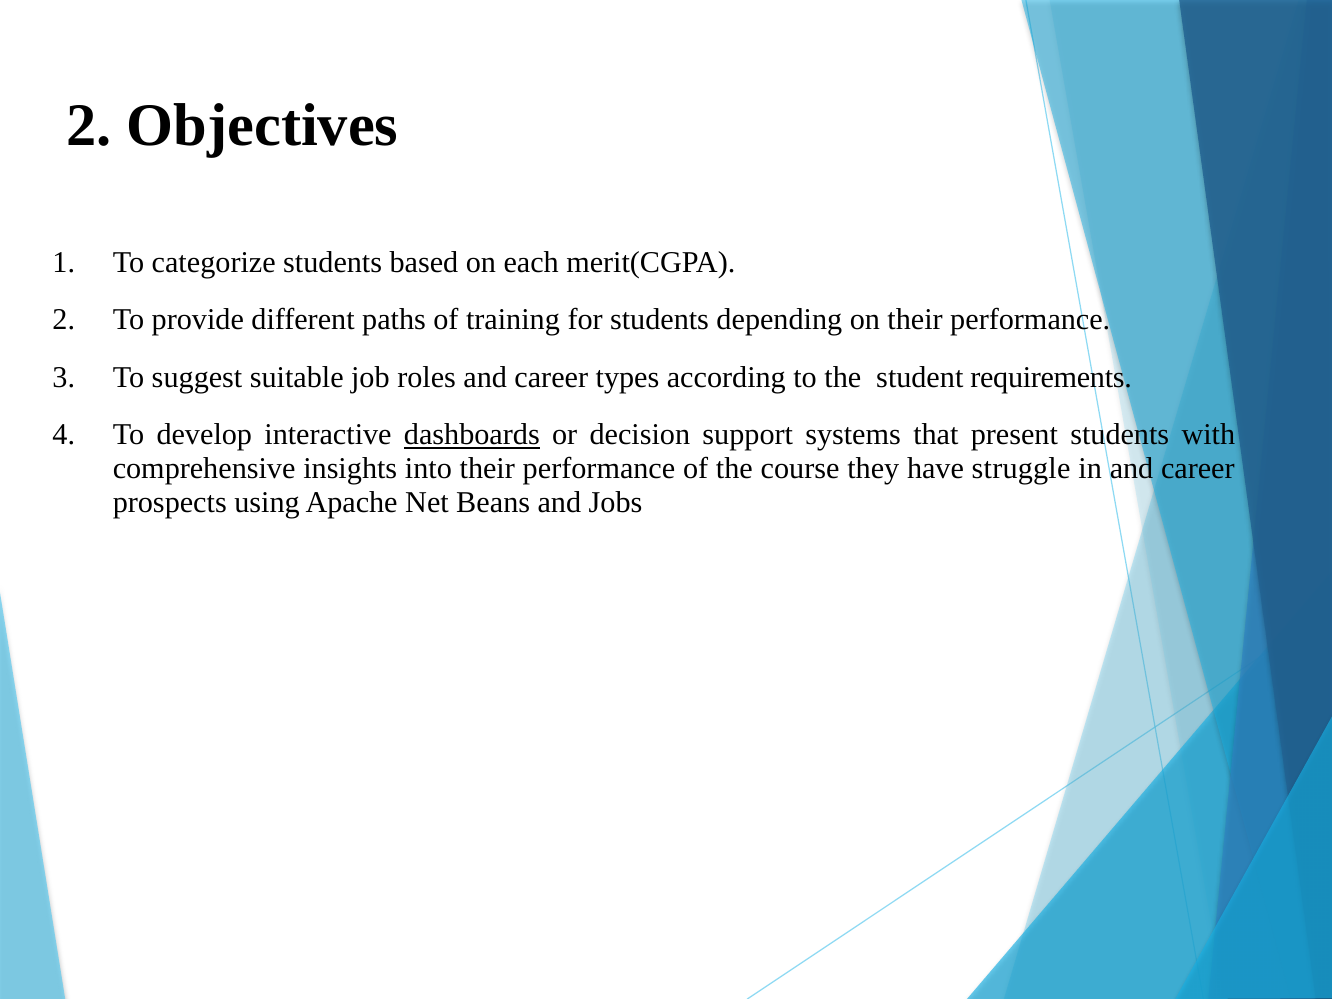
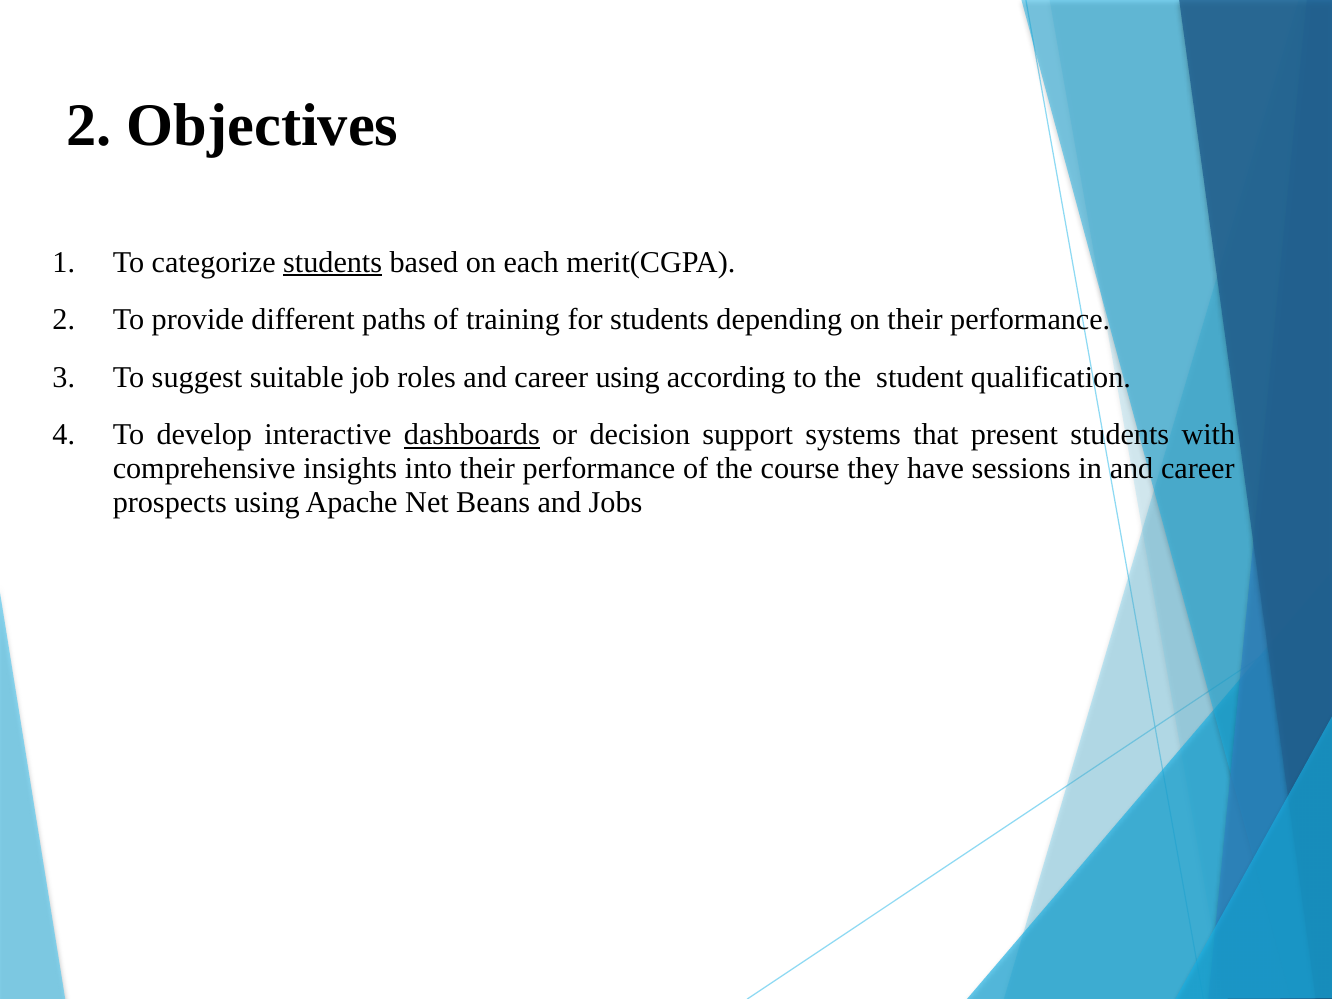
students underline: none -> present (333, 262)
career types: types -> using (628, 377)
requirements: requirements -> qualification (1051, 377)
struggle: struggle -> sessions (1021, 468)
